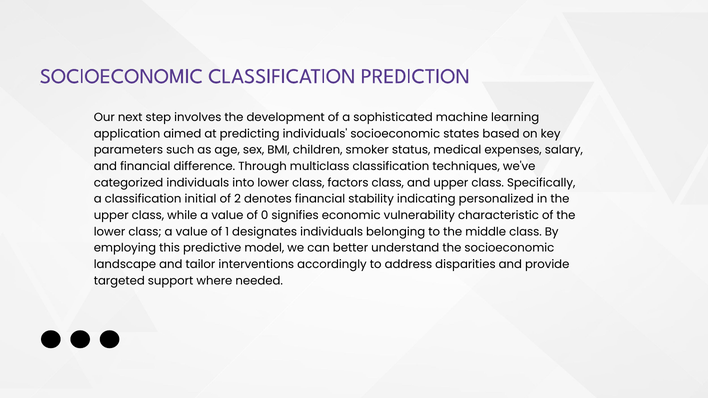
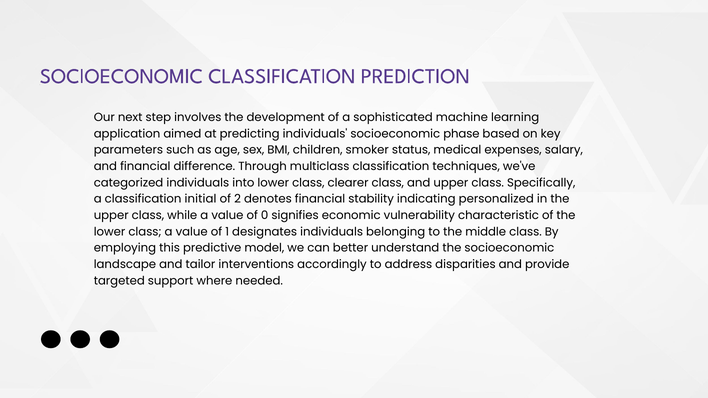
states: states -> phase (461, 134)
factors: factors -> clearer (348, 183)
